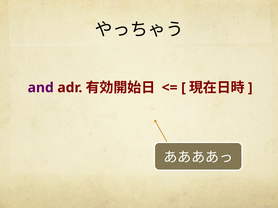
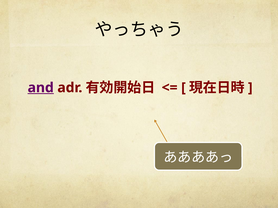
and underline: none -> present (41, 88)
